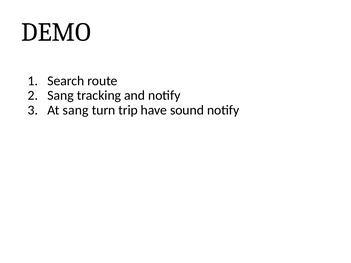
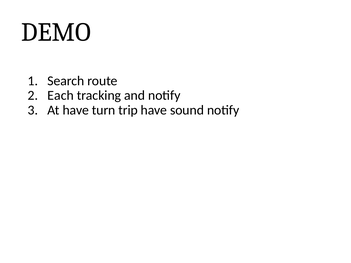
Sang: Sang -> Each (61, 96)
At sang: sang -> have (76, 110)
